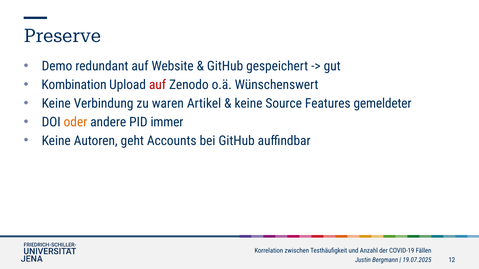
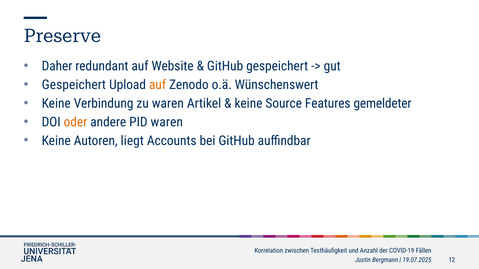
Demo: Demo -> Daher (57, 66)
Kombination: Kombination -> Gespeichert (74, 85)
auf colour: red -> orange (158, 85)
PID immer: immer -> waren (167, 122)
geht: geht -> liegt (132, 141)
